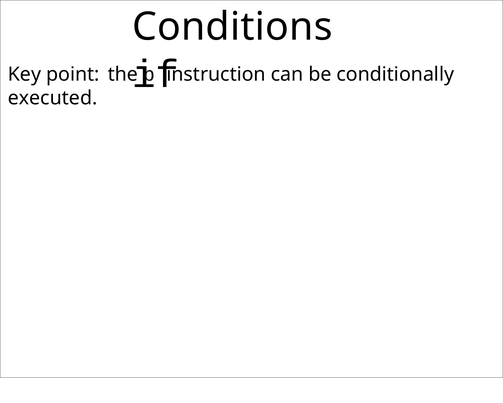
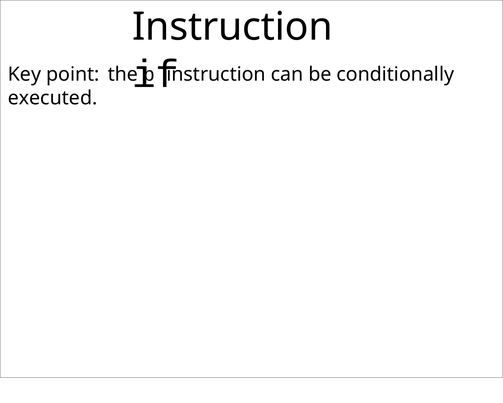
Conditions: Conditions -> Instruction (232, 27)
